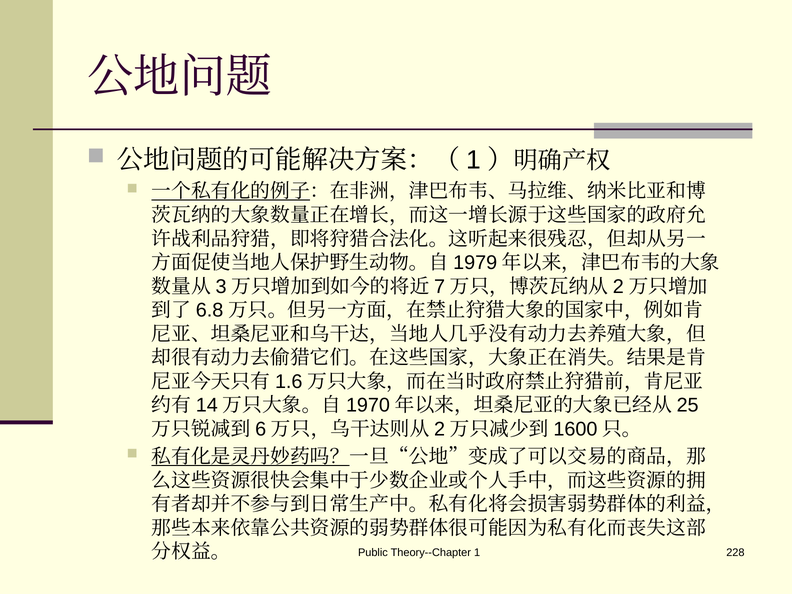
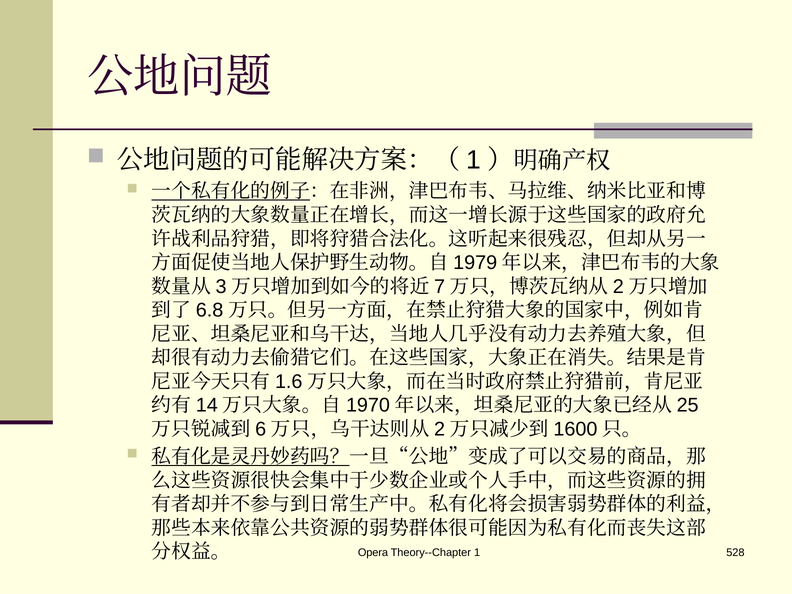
Public: Public -> Opera (373, 553)
228: 228 -> 528 (735, 553)
